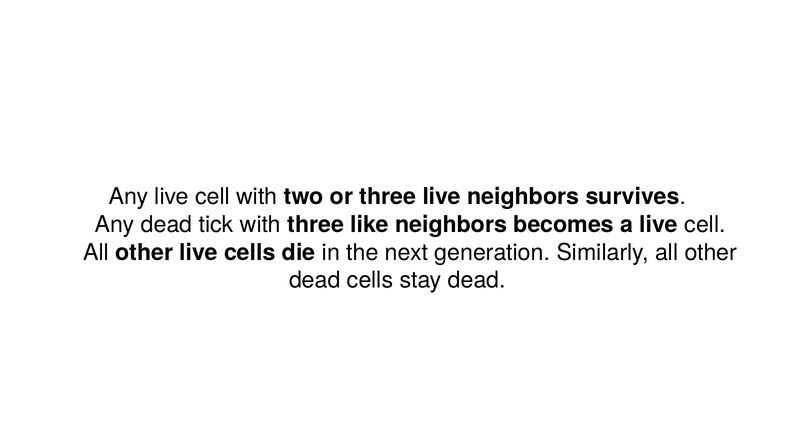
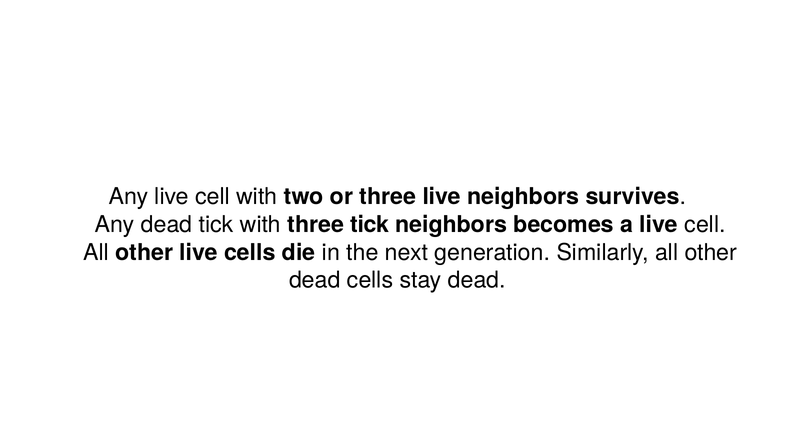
three like: like -> tick (370, 225)
